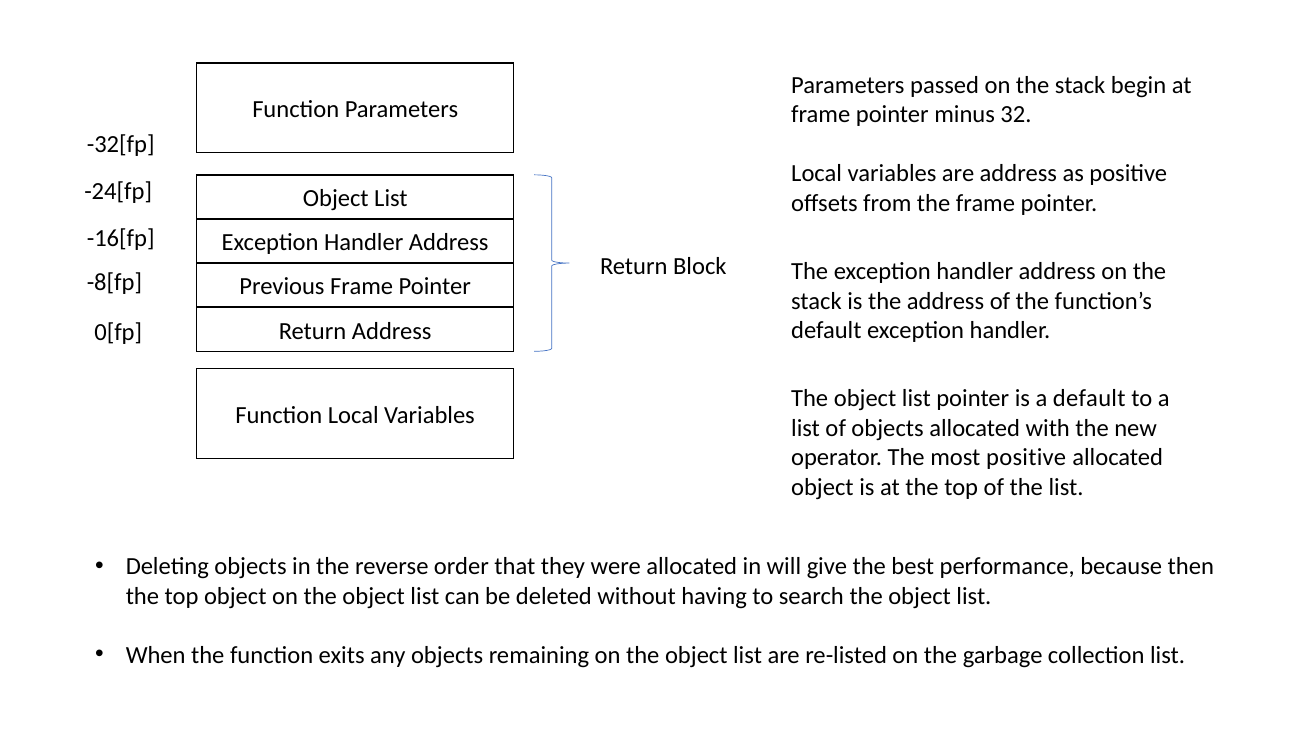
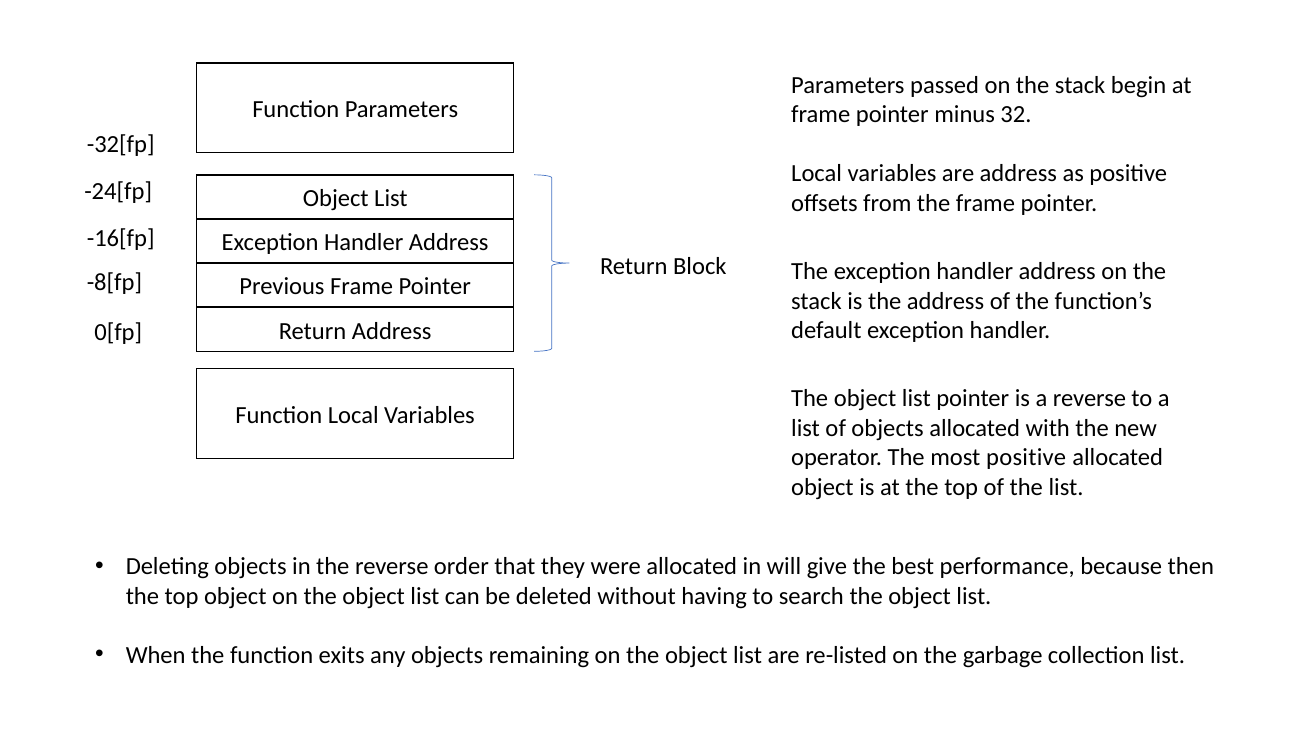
a default: default -> reverse (1089, 399)
